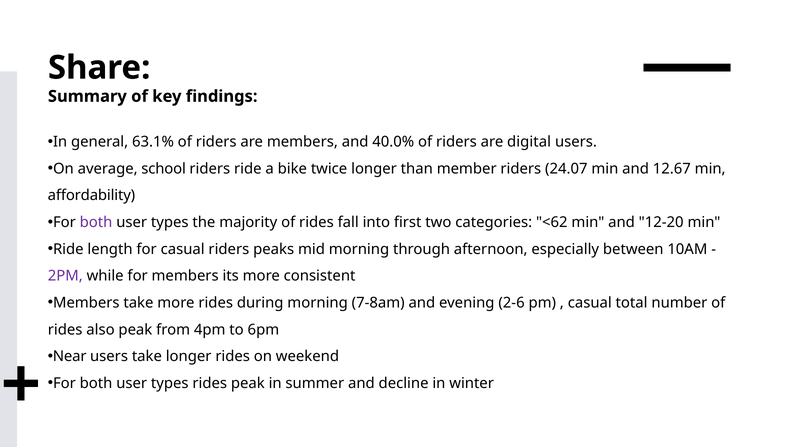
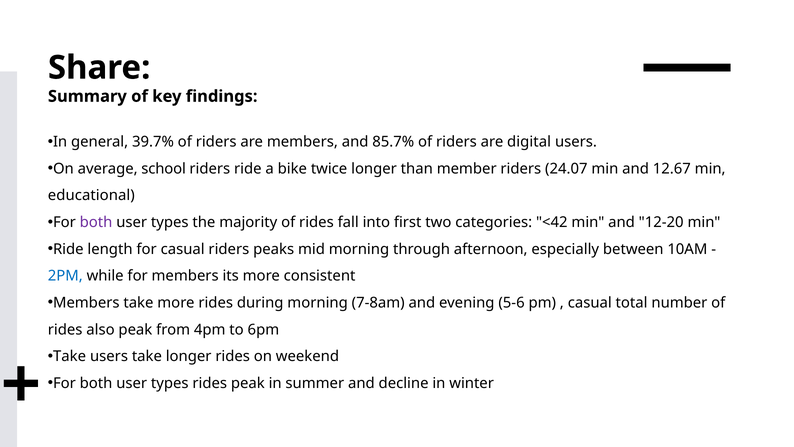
63.1%: 63.1% -> 39.7% (153, 142)
40.0%: 40.0% -> 85.7% (393, 142)
affordability: affordability -> educational (91, 195)
<62: <62 -> <42 (552, 222)
2PM colour: purple -> blue (65, 276)
2-6: 2-6 -> 5-6 (512, 303)
Near: Near -> Take (70, 356)
